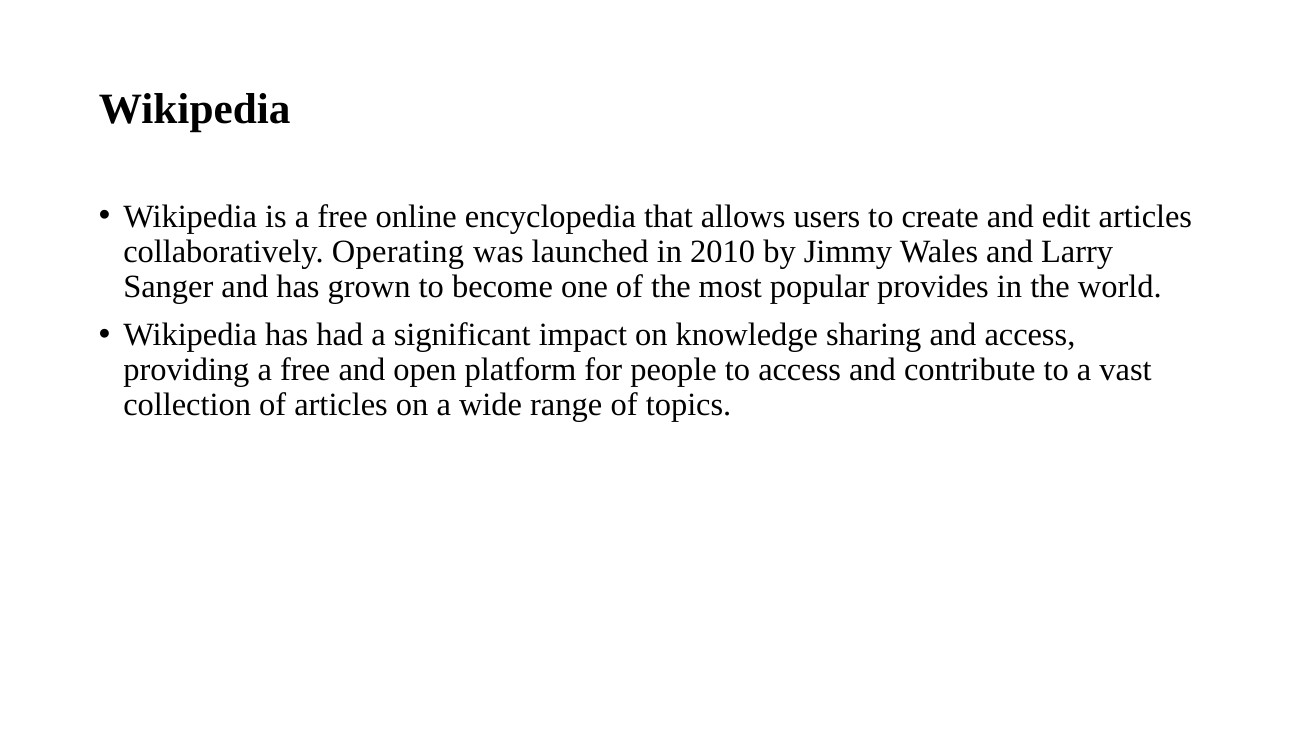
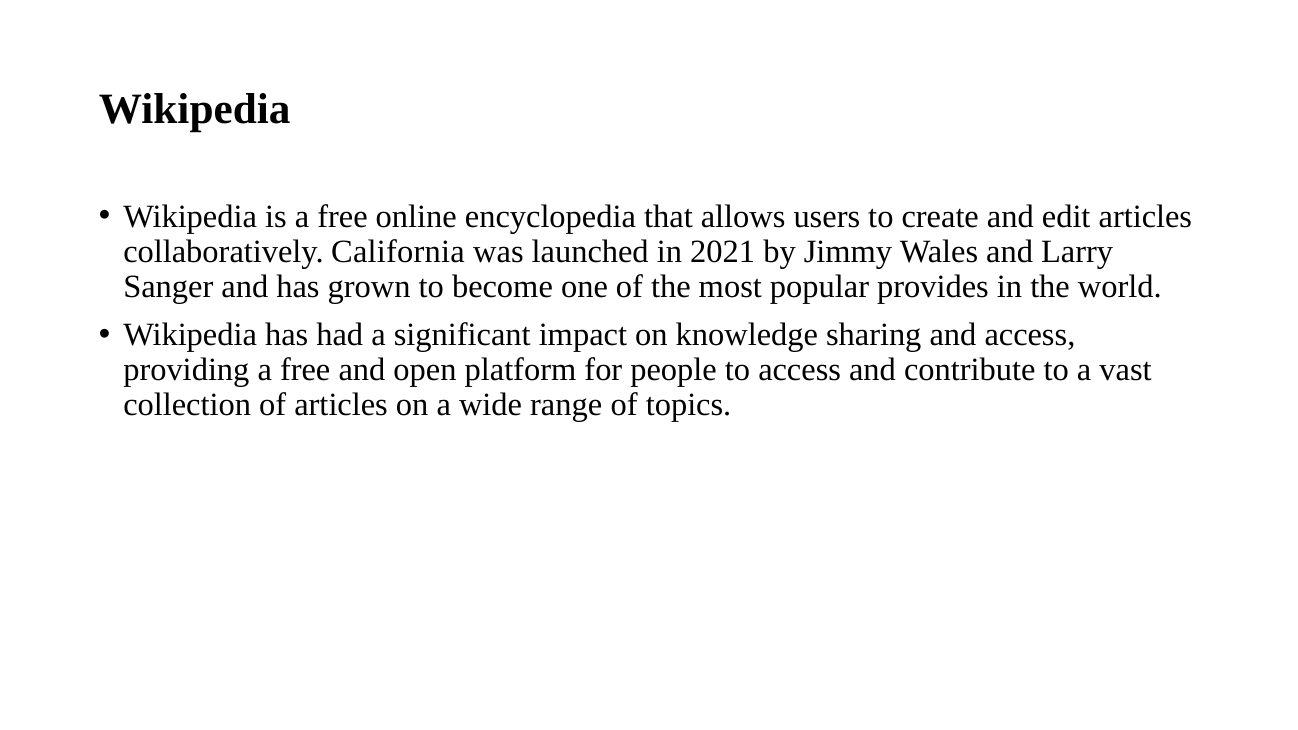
Operating: Operating -> California (398, 252)
2010: 2010 -> 2021 (723, 252)
